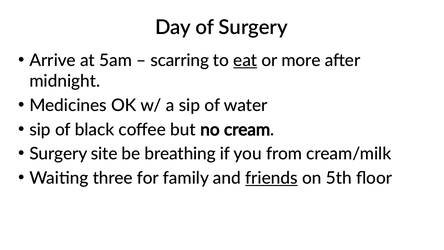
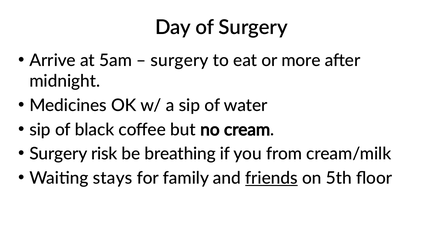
scarring: scarring -> surgery (180, 60)
eat underline: present -> none (245, 60)
site: site -> risk (104, 154)
three: three -> stays (113, 178)
